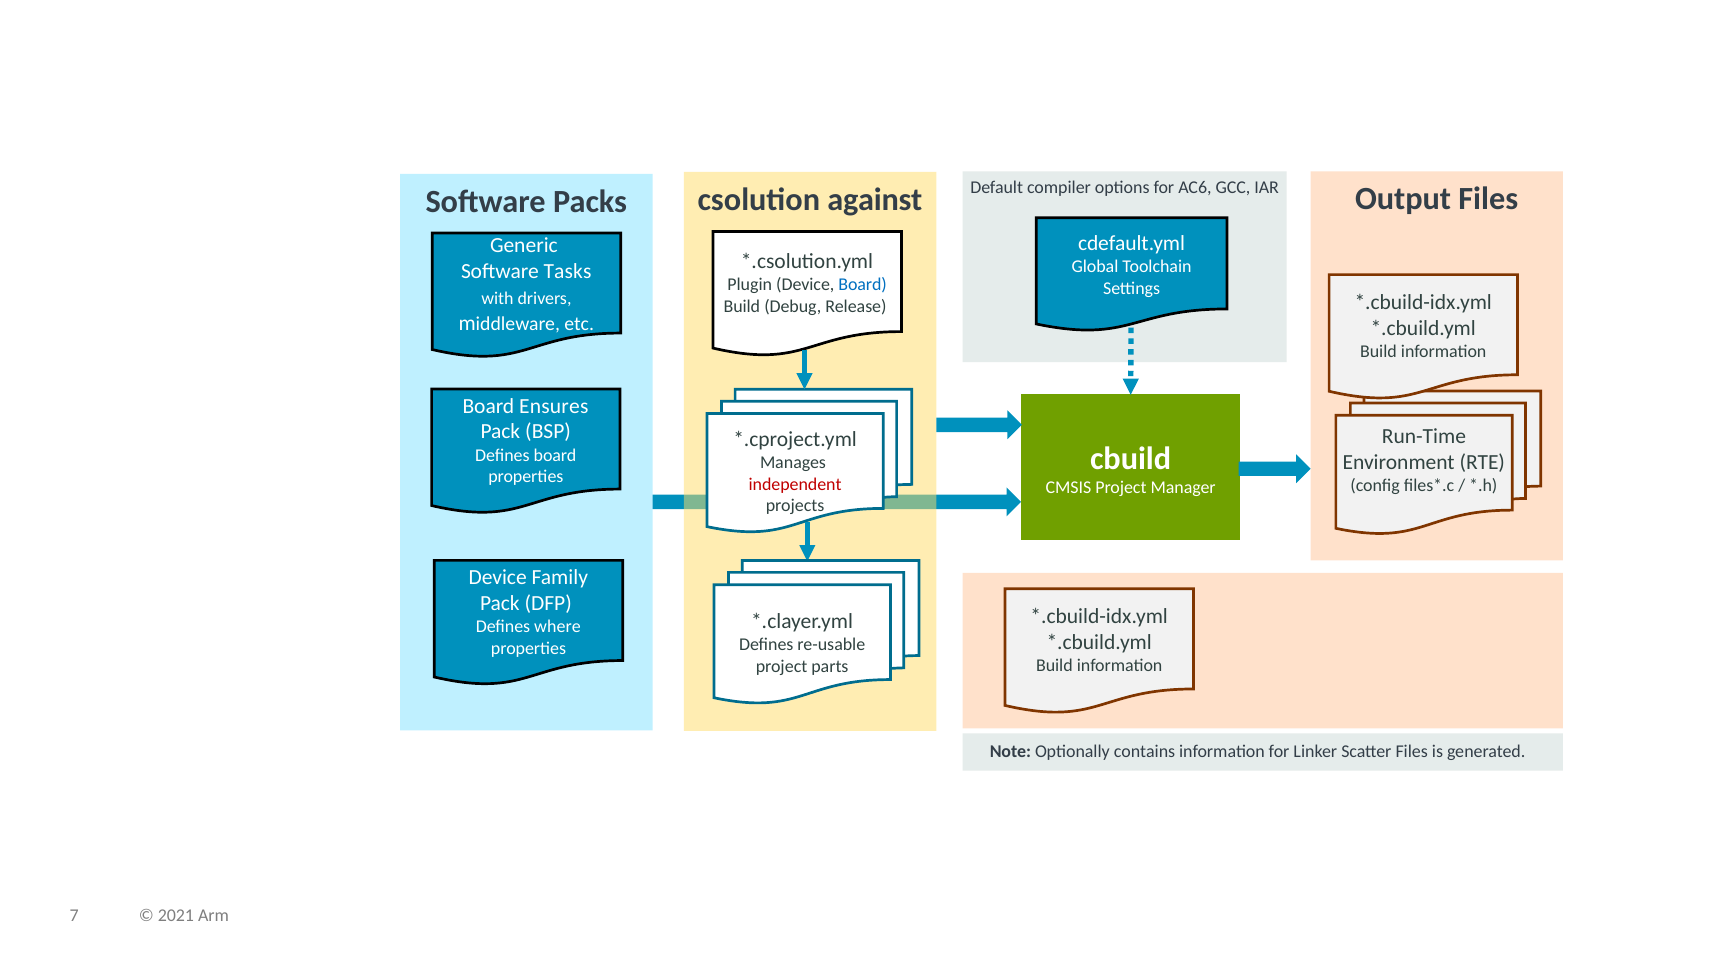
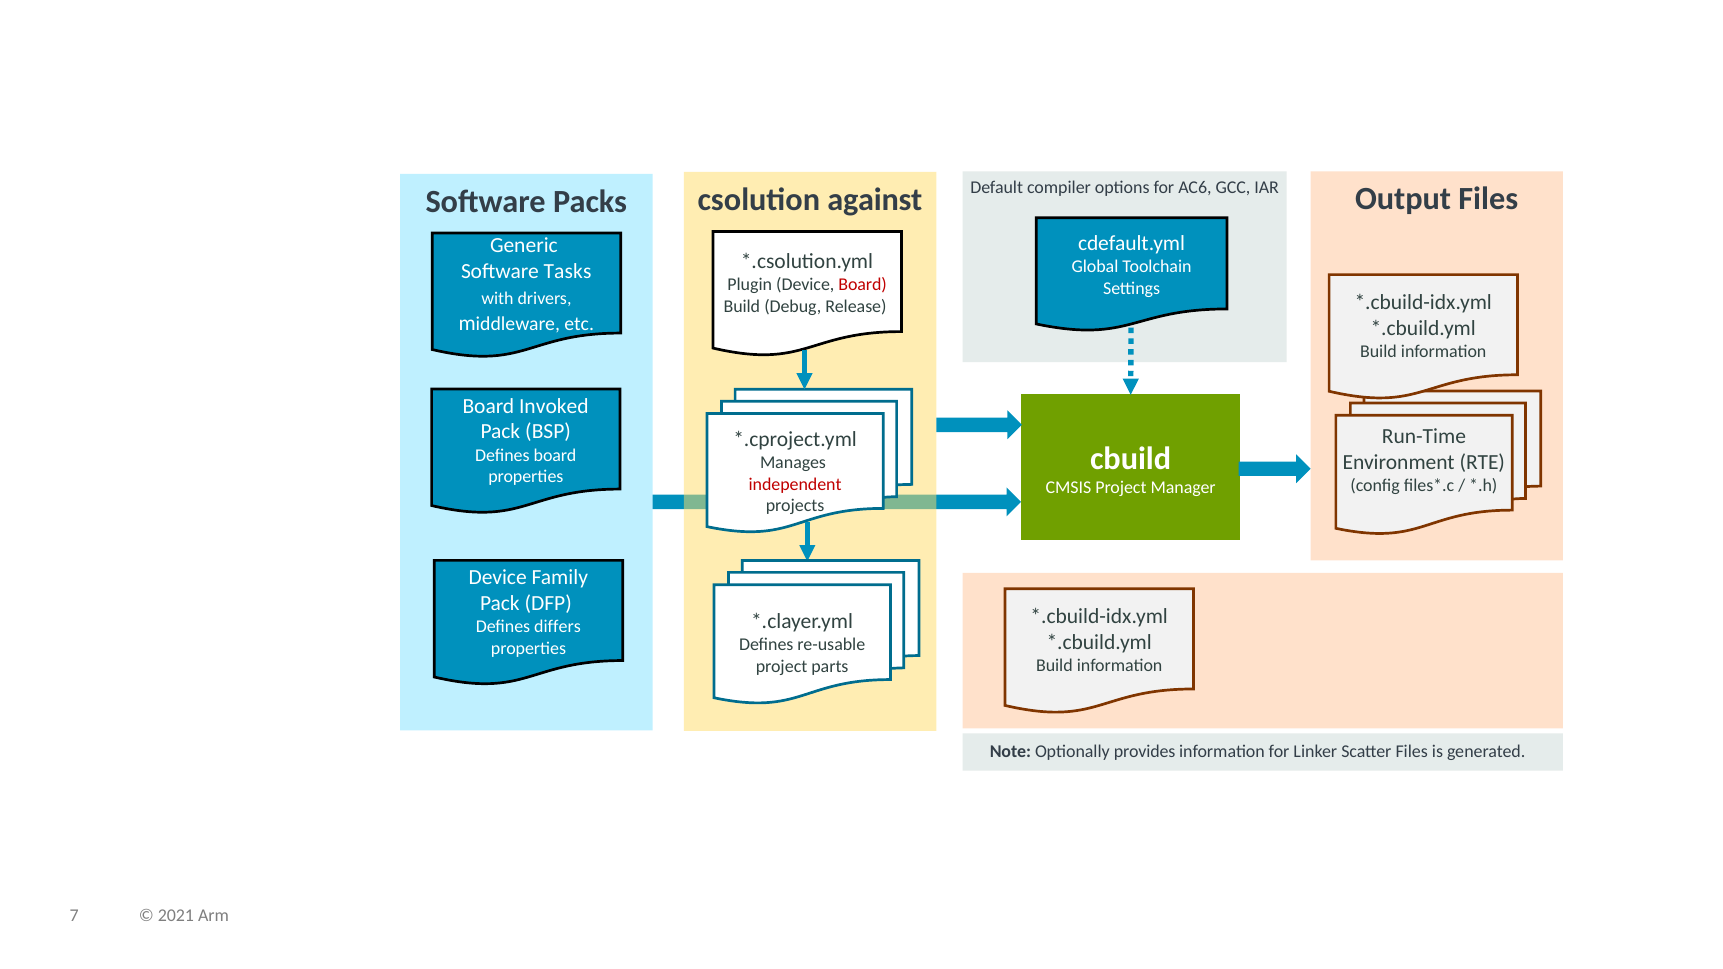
Board colour: blue -> red (863, 285)
Ensures: Ensures -> Invoked (554, 406)
where: where -> differs (558, 627)
contains: contains -> provides (1145, 752)
